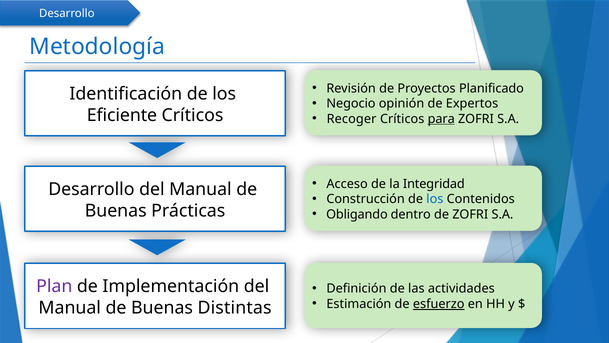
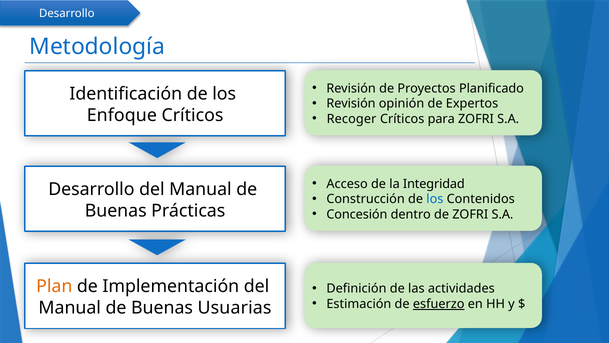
Negocio: Negocio -> Revisión (351, 103)
Eficiente: Eficiente -> Enfoque (122, 115)
para underline: present -> none (441, 119)
Obligando: Obligando -> Concesión (357, 214)
Plan colour: purple -> orange (54, 286)
Distintas: Distintas -> Usuarias (235, 307)
